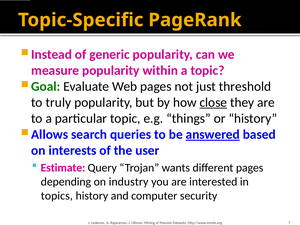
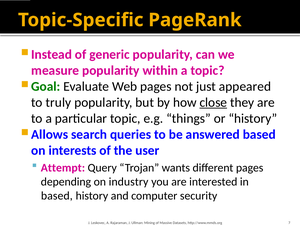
threshold: threshold -> appeared (245, 86)
answered underline: present -> none (213, 135)
Estimate: Estimate -> Attempt (63, 168)
topics: topics -> based (57, 196)
